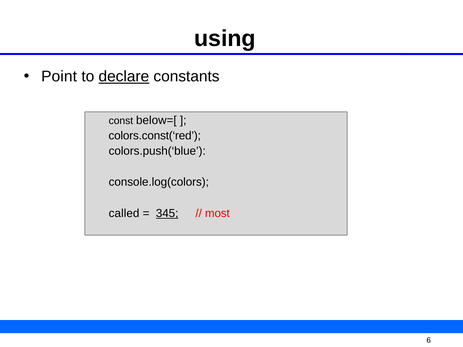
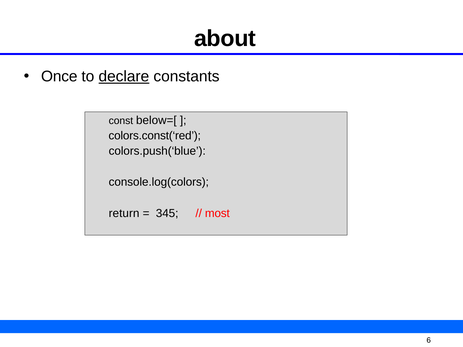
using: using -> about (225, 38)
Point: Point -> Once (59, 77)
called: called -> return (124, 213)
345 underline: present -> none (167, 213)
